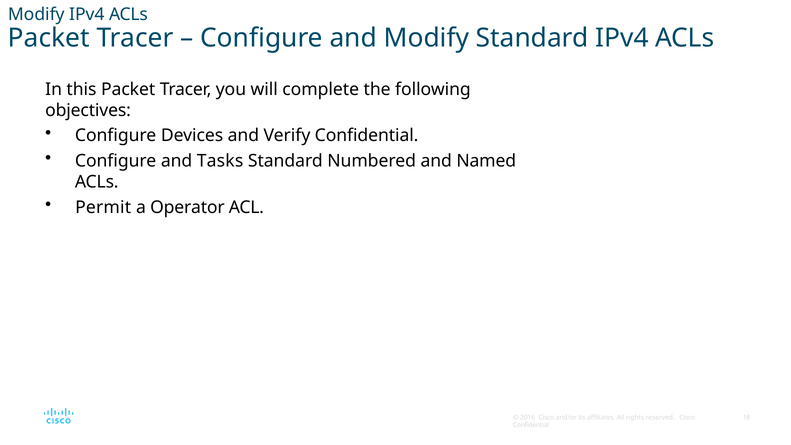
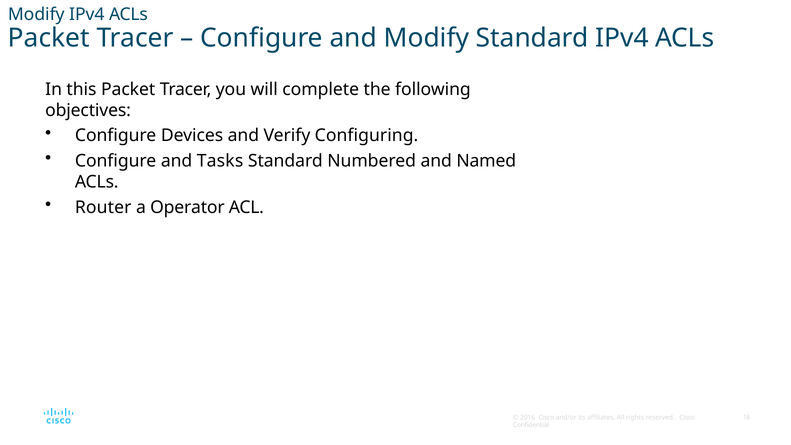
Verify Confidential: Confidential -> Configuring (367, 136)
Permit: Permit -> Router (103, 207)
